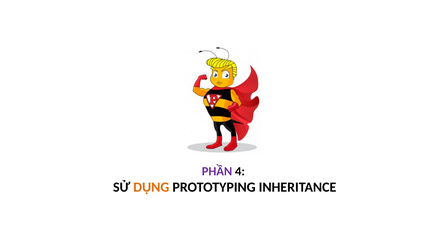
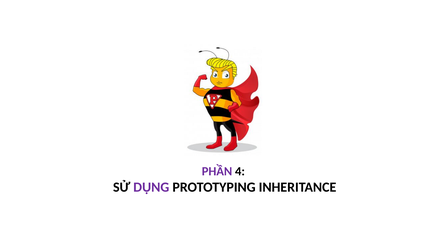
DỤNG colour: orange -> purple (151, 187)
